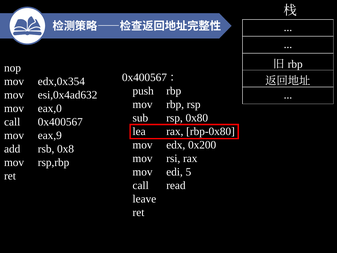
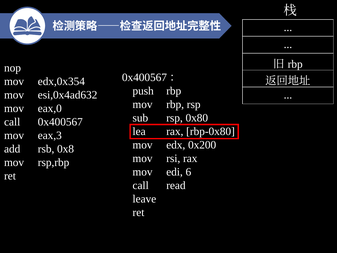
eax,9: eax,9 -> eax,3 (50, 135)
5: 5 -> 6 (188, 172)
